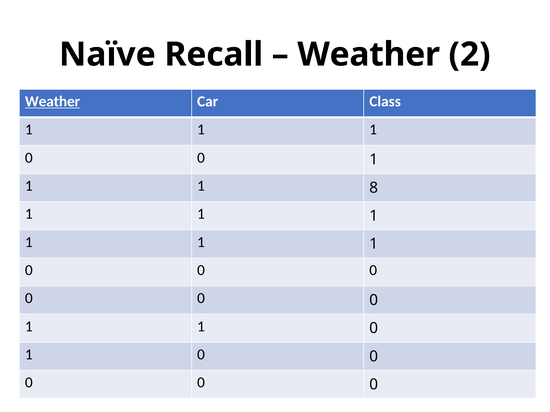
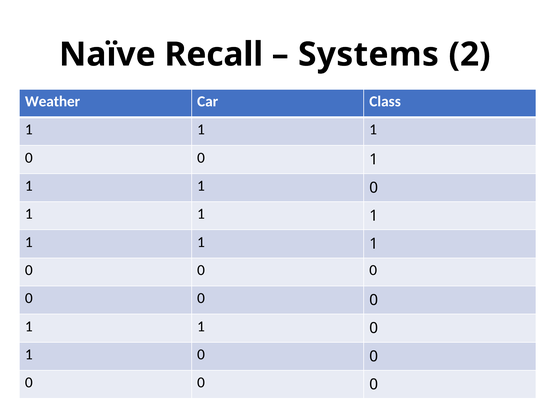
Weather: Weather -> Systems (368, 55)
Weather underline: present -> none (53, 102)
8: 8 -> 0 (374, 188)
